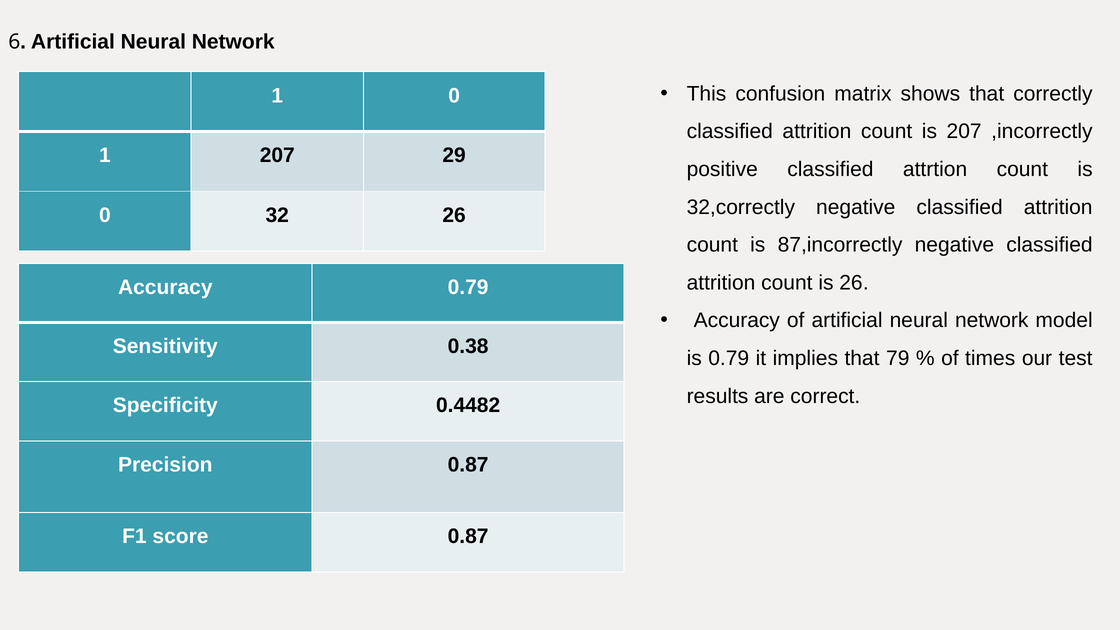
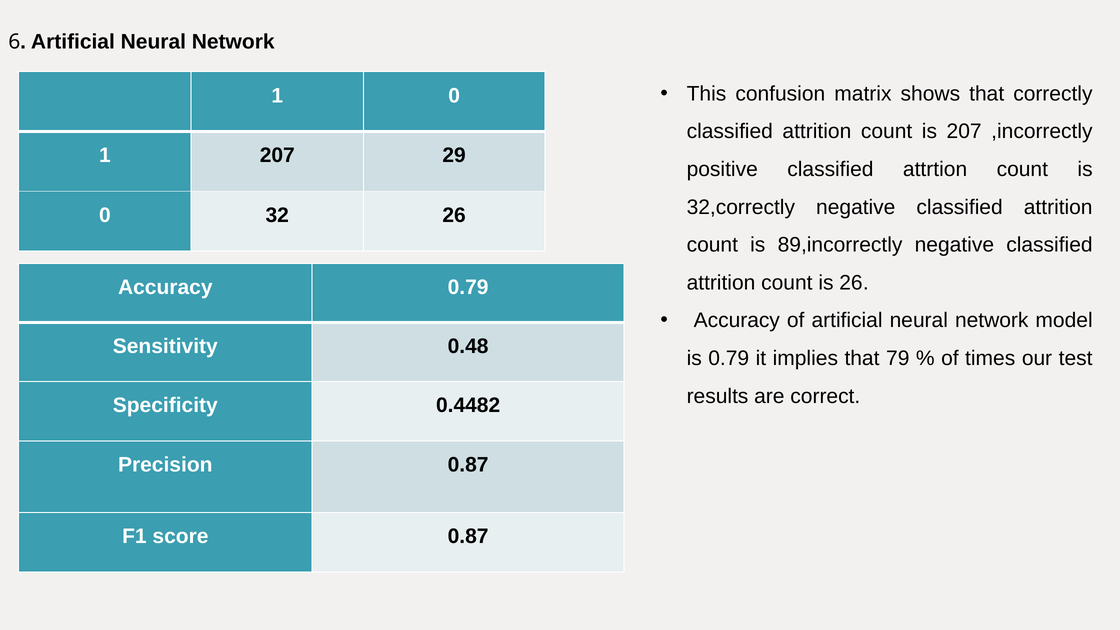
87,incorrectly: 87,incorrectly -> 89,incorrectly (840, 245)
0.38: 0.38 -> 0.48 (468, 346)
